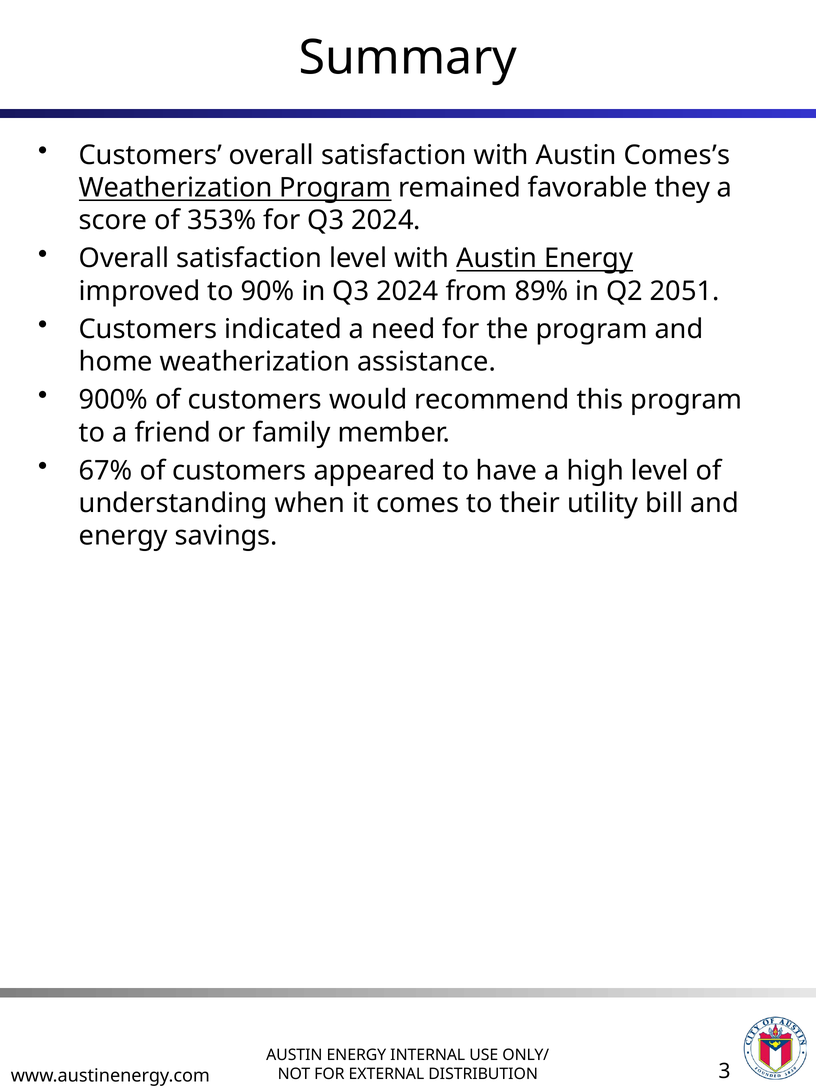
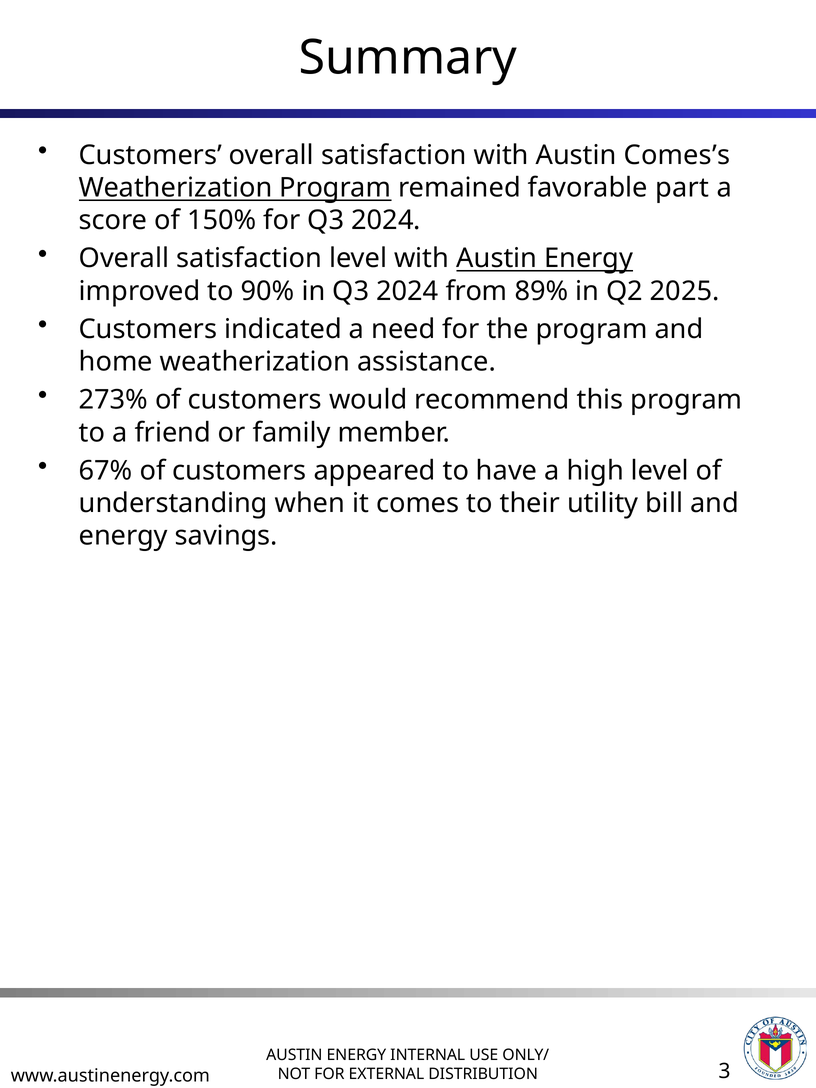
they: they -> part (682, 188)
353%: 353% -> 150% (222, 220)
2051: 2051 -> 2025 (685, 291)
900%: 900% -> 273% (113, 400)
